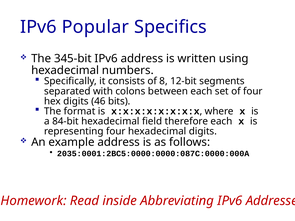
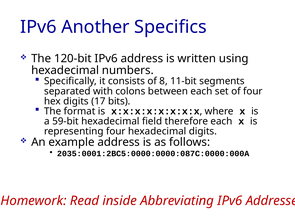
Popular: Popular -> Another (95, 27)
345-bit: 345-bit -> 120-bit (73, 59)
12-bit: 12-bit -> 11-bit (183, 81)
46: 46 -> 17 (98, 101)
84-bit: 84-bit -> 59-bit (65, 121)
